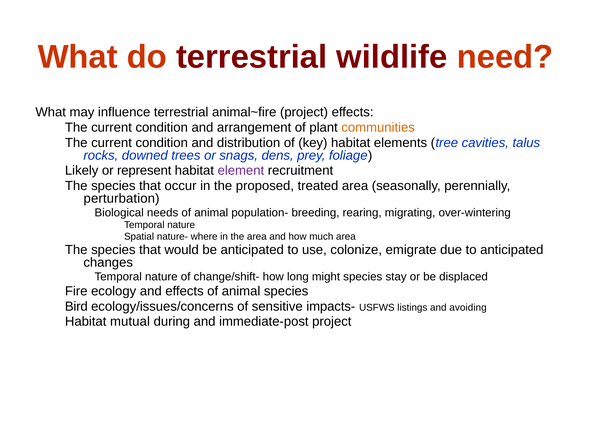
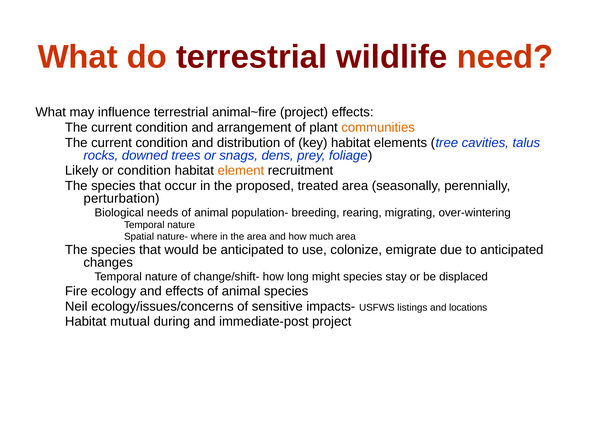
or represent: represent -> condition (144, 170)
element colour: purple -> orange (241, 170)
Bird: Bird -> Neil (76, 306)
avoiding: avoiding -> locations (468, 307)
